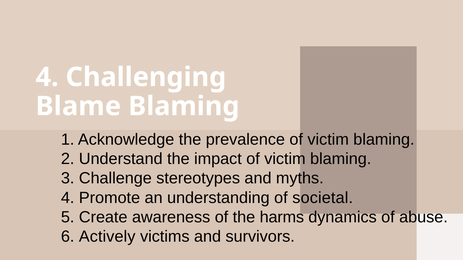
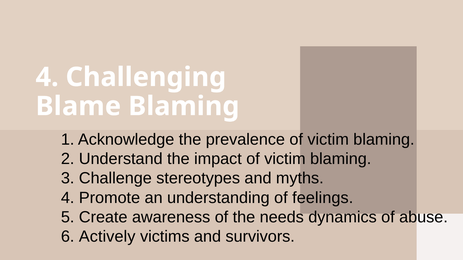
societal: societal -> feelings (323, 198)
harms: harms -> needs (282, 217)
